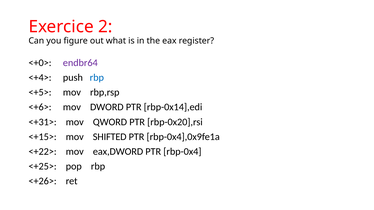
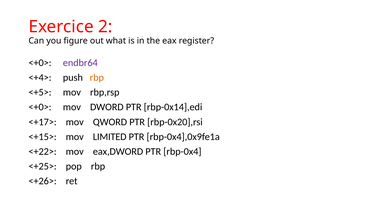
rbp colour: blue -> orange (97, 78)
<+6>: <+6> -> <+0> (40, 107)
<+31>: <+31> -> <+17> (43, 122)
SHIFTED: SHIFTED -> LIMITED (110, 137)
